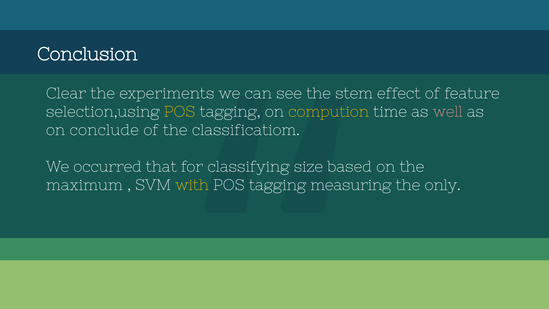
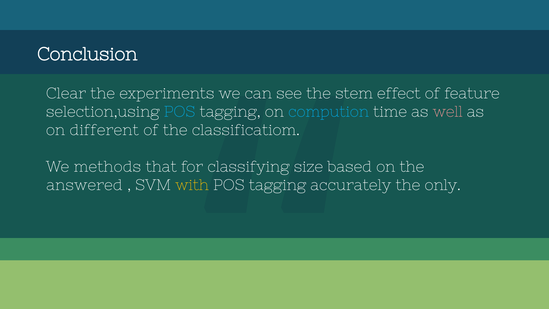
POS colour: yellow -> light blue (180, 112)
compution colour: yellow -> light blue (329, 112)
conclude: conclude -> different (104, 130)
occurred: occurred -> methods (107, 167)
maximum: maximum -> answered (84, 185)
measuring: measuring -> accurately (351, 185)
